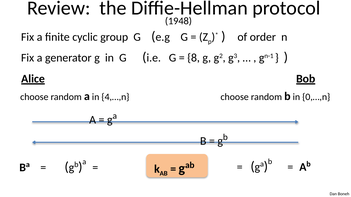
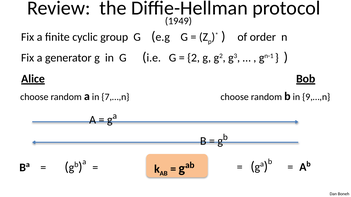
1948: 1948 -> 1949 (178, 21)
8: 8 -> 2 (194, 58)
4,…,n: 4,…,n -> 7,…,n (115, 97)
0,…,n: 0,…,n -> 9,…,n (316, 97)
